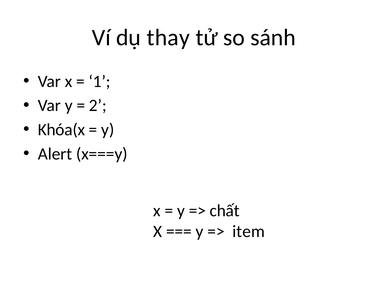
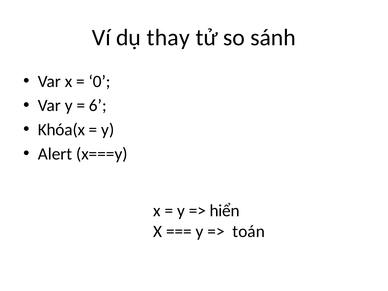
1: 1 -> 0 (100, 81)
2: 2 -> 6 (98, 106)
chất: chất -> hiển (225, 211)
item: item -> toán (249, 231)
